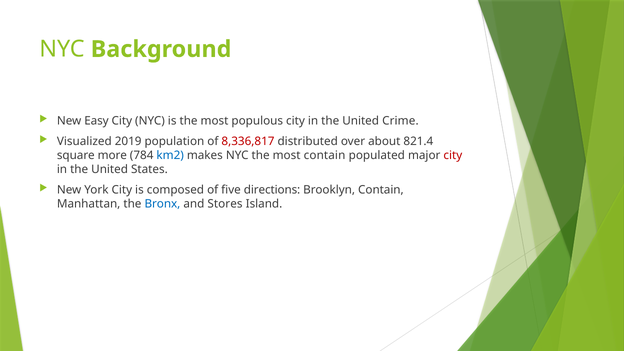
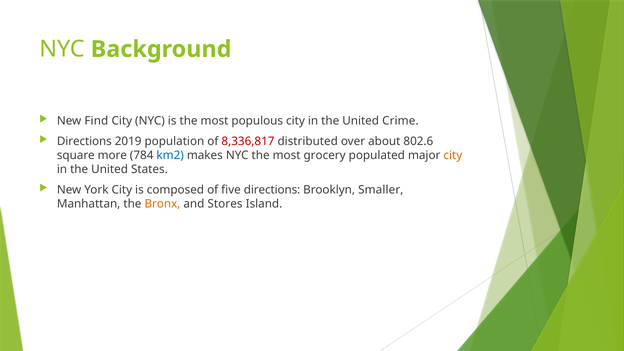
Easy: Easy -> Find (96, 121)
Visualized: Visualized -> Directions (84, 141)
821.4: 821.4 -> 802.6 (418, 141)
most contain: contain -> grocery (325, 155)
city colour: red -> orange (453, 155)
Brooklyn Contain: Contain -> Smaller (381, 190)
Bronx colour: blue -> orange (162, 204)
